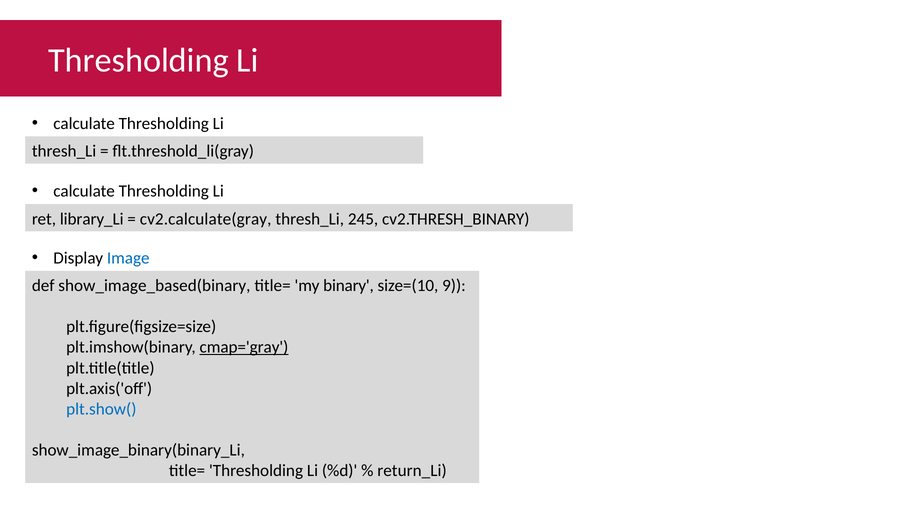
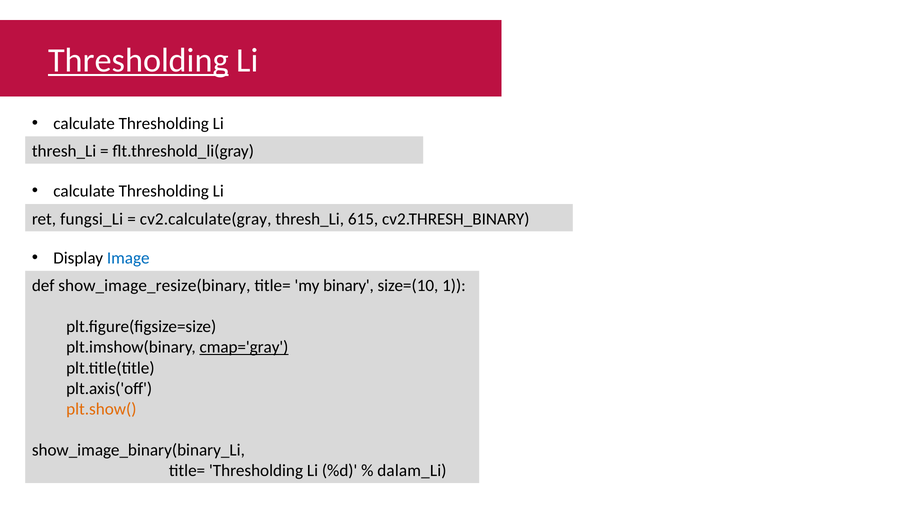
Thresholding underline: none -> present (138, 60)
library_Li: library_Li -> fungsi_Li (92, 219)
245: 245 -> 615 (363, 219)
show_image_based(binary: show_image_based(binary -> show_image_resize(binary (154, 286)
9: 9 -> 1 (454, 286)
plt.show( colour: blue -> orange (101, 409)
return_Li: return_Li -> dalam_Li (412, 471)
